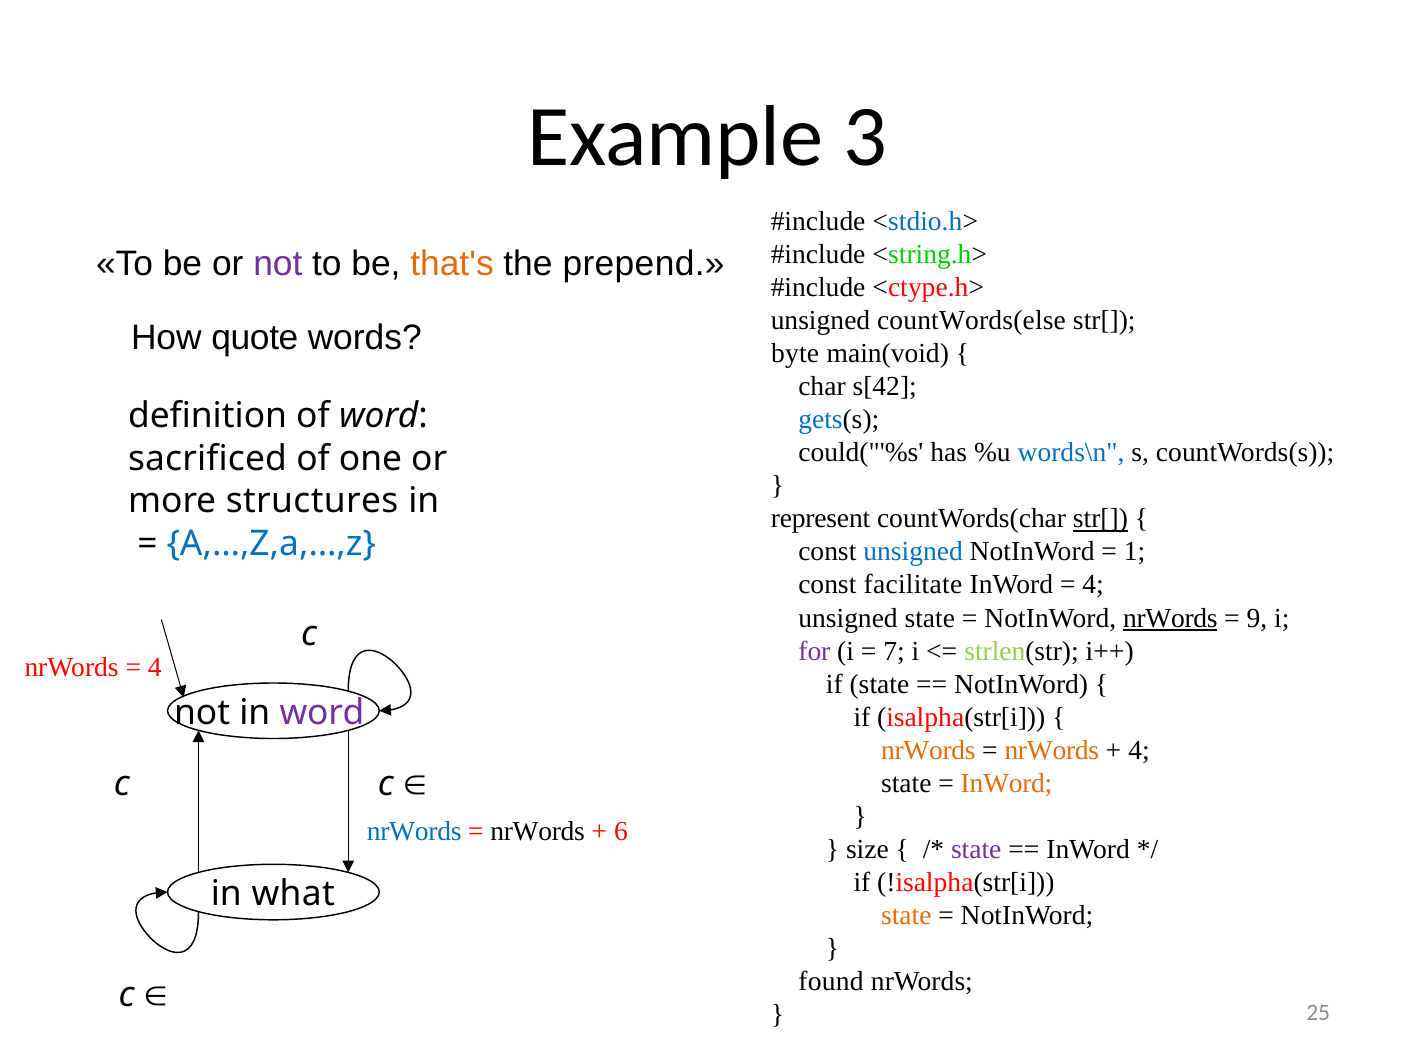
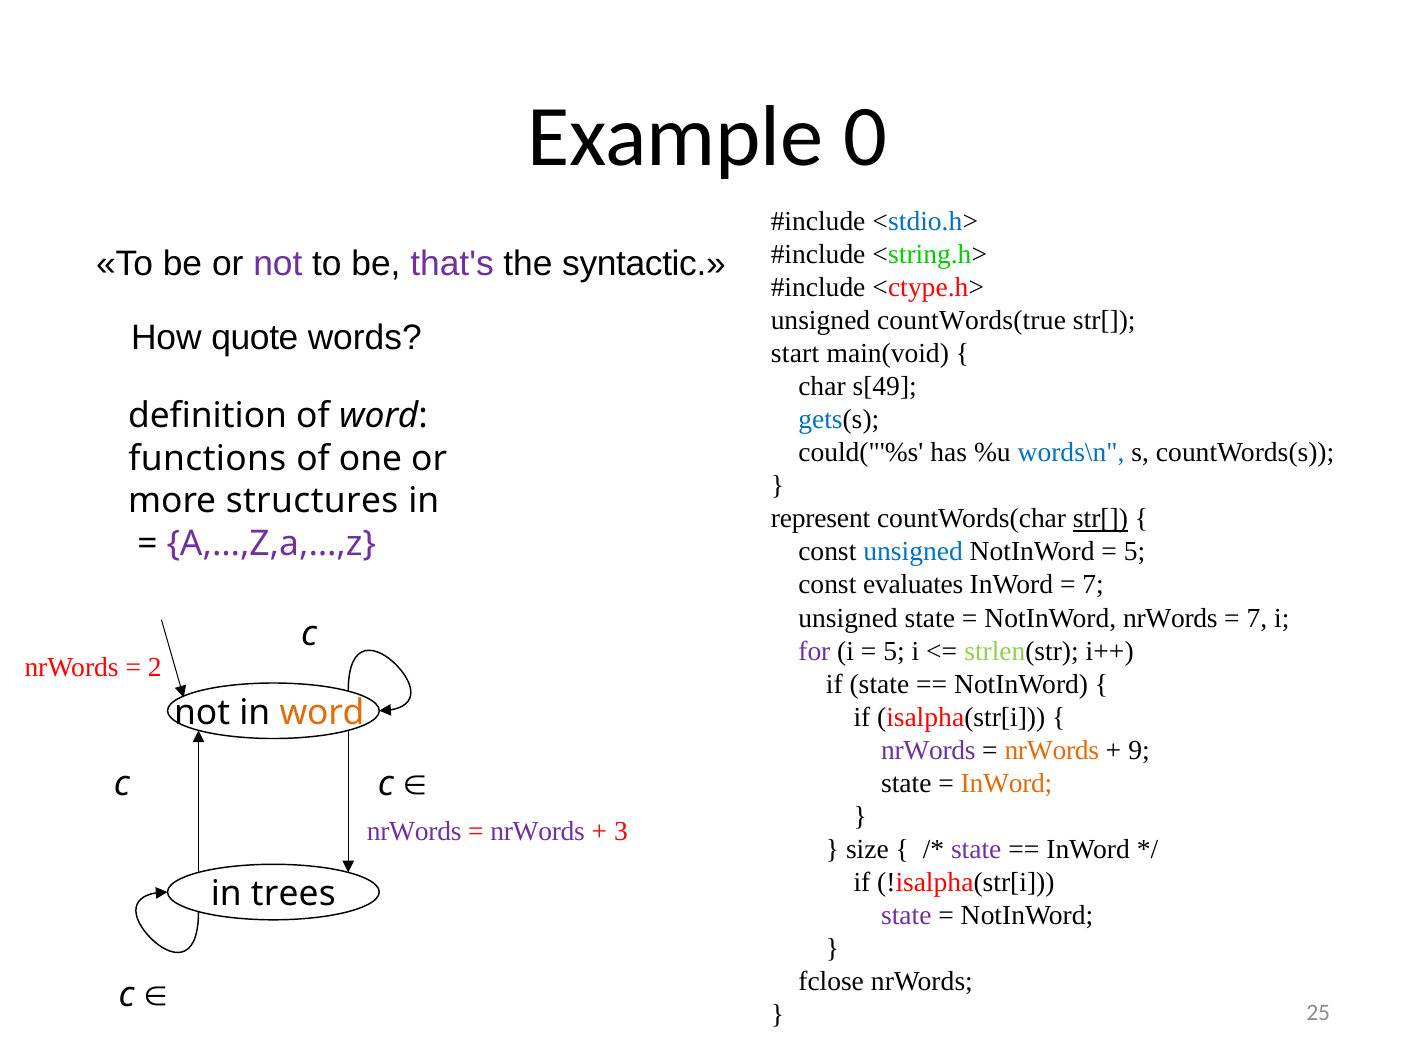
3: 3 -> 0 (865, 137)
that's colour: orange -> purple (452, 263)
prepend: prepend -> syntactic (644, 263)
countWords(else: countWords(else -> countWords(true (971, 321)
byte: byte -> start (795, 354)
s[42: s[42 -> s[49 (885, 387)
sacrificed: sacrificed -> functions (207, 459)
A,…,Z,a,…,z colour: blue -> purple (271, 544)
1: 1 -> 5 (1135, 552)
facilitate: facilitate -> evaluates (913, 585)
4: 4 -> 7 (1093, 585)
nrWords underline: present -> none (1170, 618)
9: 9 -> 7 (1257, 618)
7: 7 -> 5 (894, 651)
4: 4 -> 2 (155, 668)
word colour: purple -> orange (322, 713)
nrWords colour: orange -> purple (928, 750)
4: 4 -> 9 (1139, 750)
nrWords colour: blue -> purple (414, 832)
nrWords colour: black -> purple (538, 832)
6: 6 -> 3 (621, 832)
what: what -> trees (293, 894)
state colour: orange -> purple (906, 915)
found: found -> fclose (831, 981)
